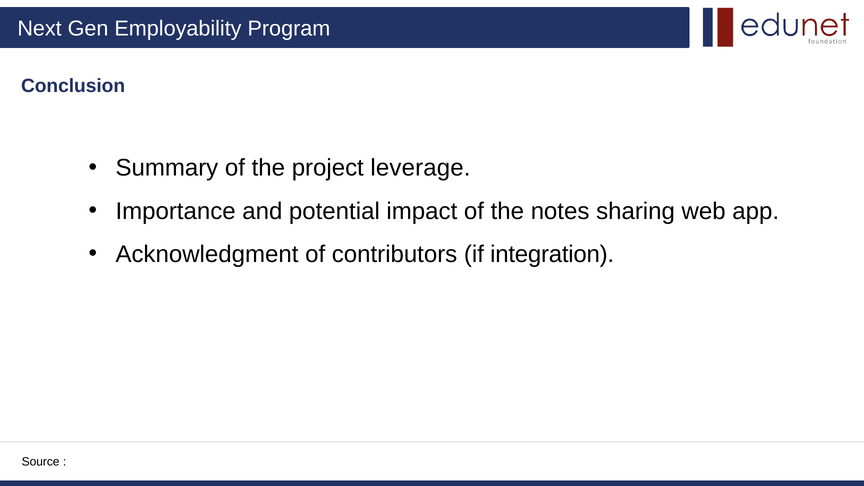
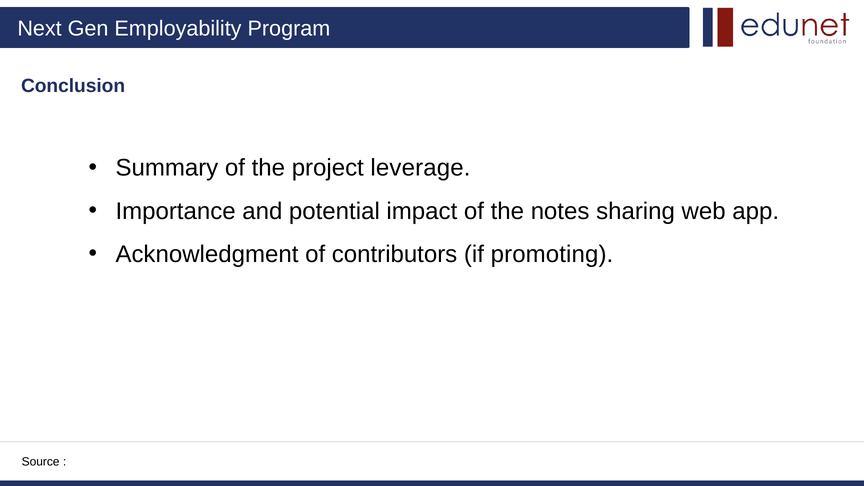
integration: integration -> promoting (552, 254)
